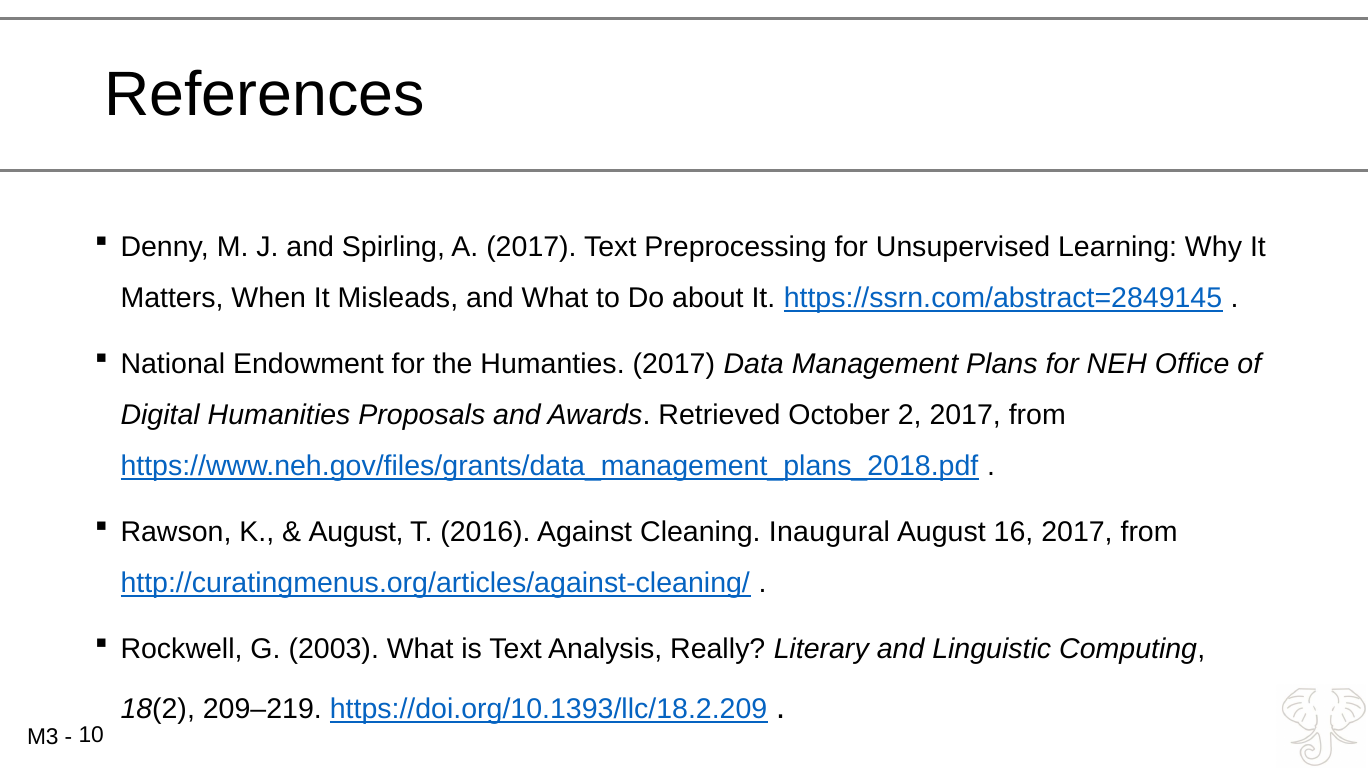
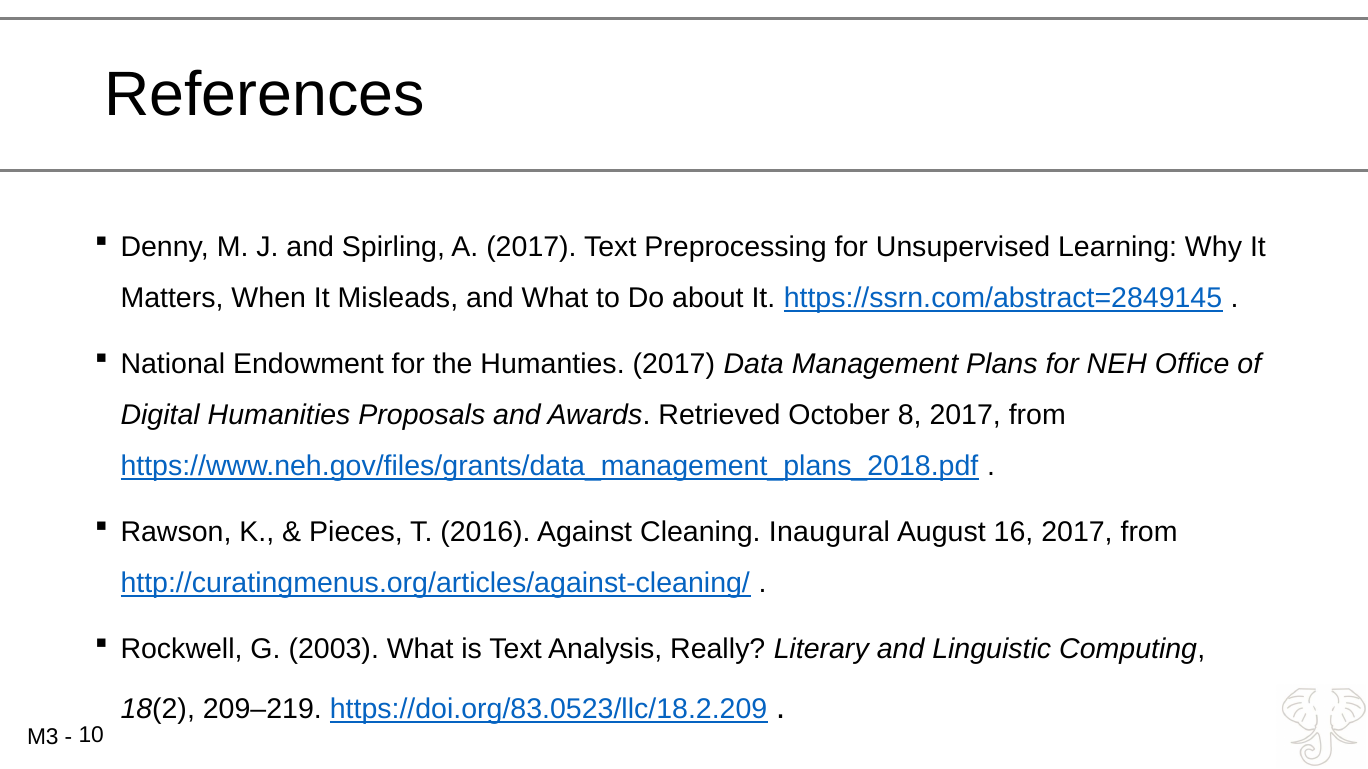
2: 2 -> 8 (910, 415)
August: August -> Pieces (356, 532)
https://doi.org/10.1393/llc/18.2.209: https://doi.org/10.1393/llc/18.2.209 -> https://doi.org/83.0523/llc/18.2.209 (549, 710)
